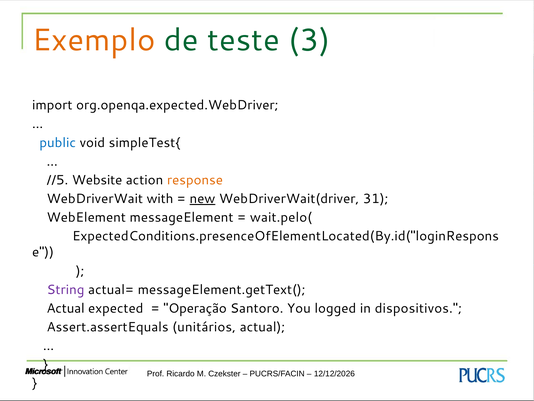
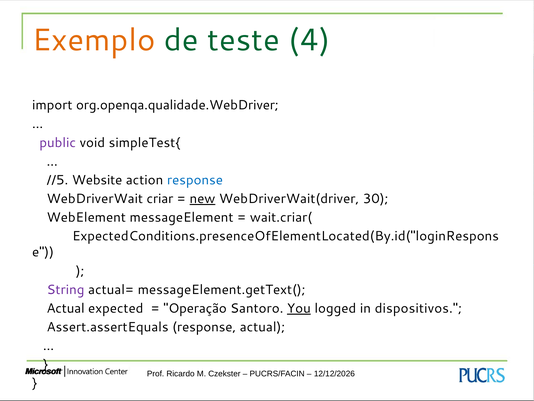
3: 3 -> 4 (309, 40)
org.openqa.expected.WebDriver: org.openqa.expected.WebDriver -> org.openqa.qualidade.WebDriver (177, 105)
public colour: blue -> purple (58, 142)
response colour: orange -> blue (195, 180)
with: with -> criar (160, 199)
31: 31 -> 30 (376, 199)
wait.pelo(: wait.pelo( -> wait.criar( (281, 217)
You underline: none -> present (299, 308)
Assert.assertEquals unitários: unitários -> response (204, 327)
